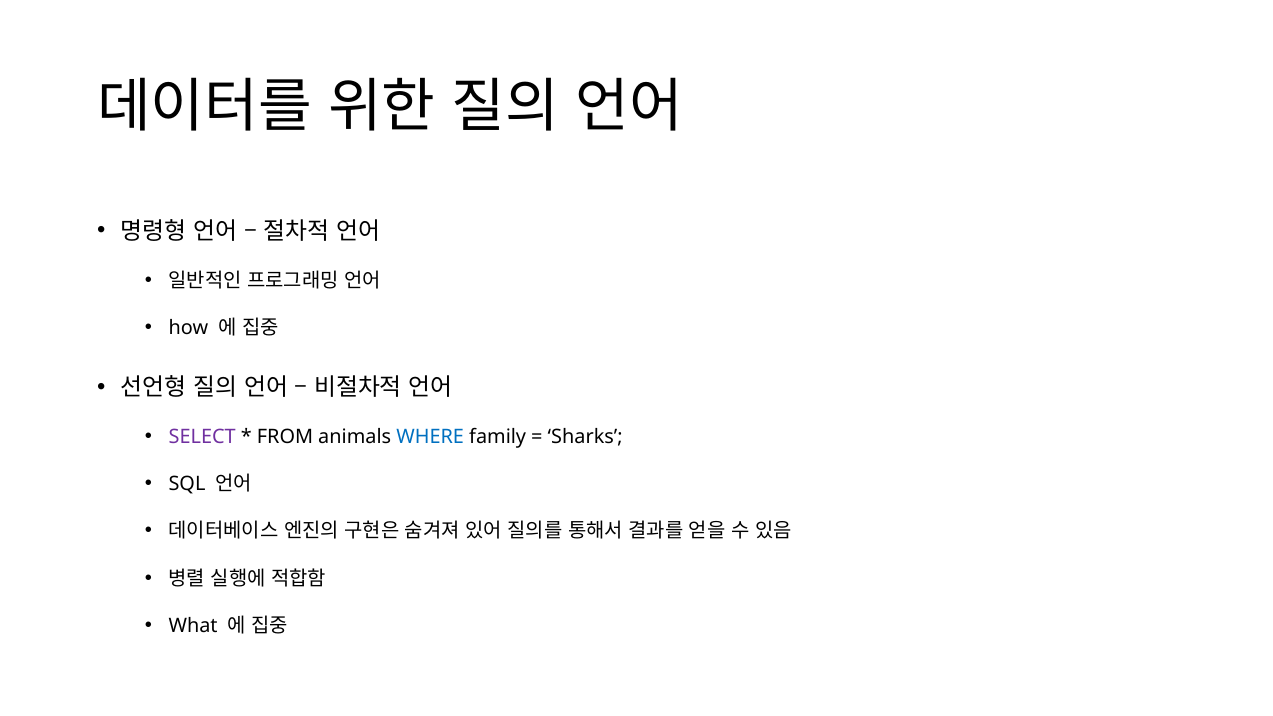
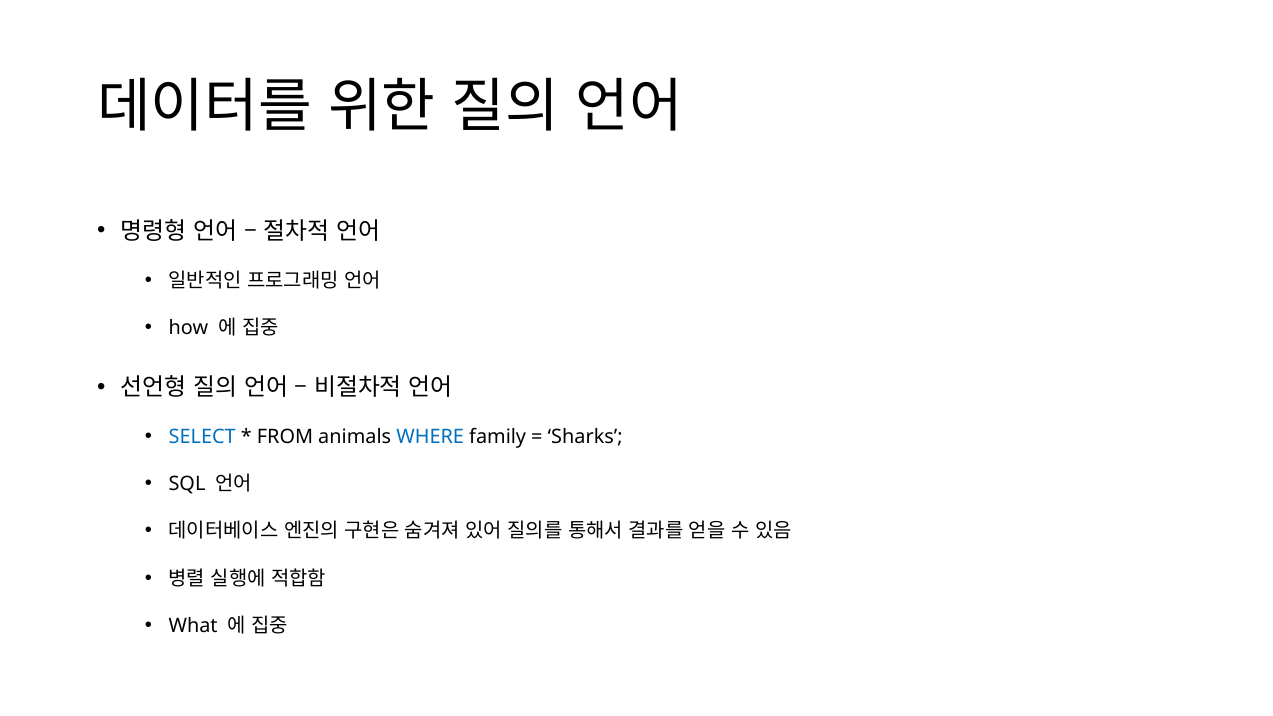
SELECT colour: purple -> blue (202, 437)
